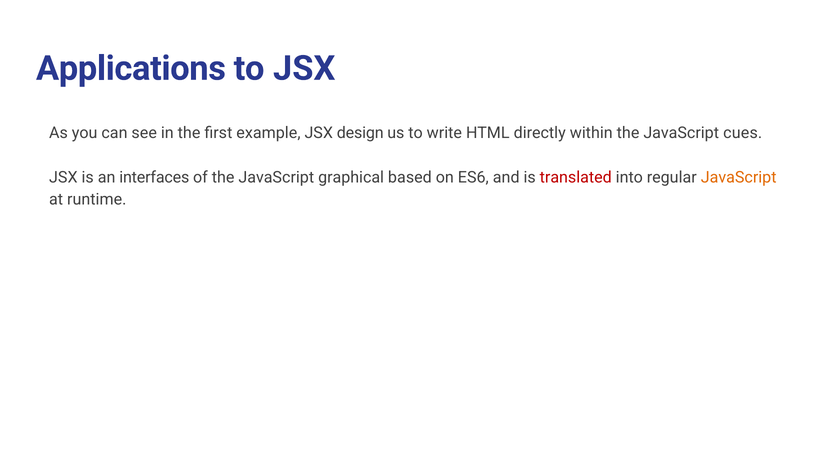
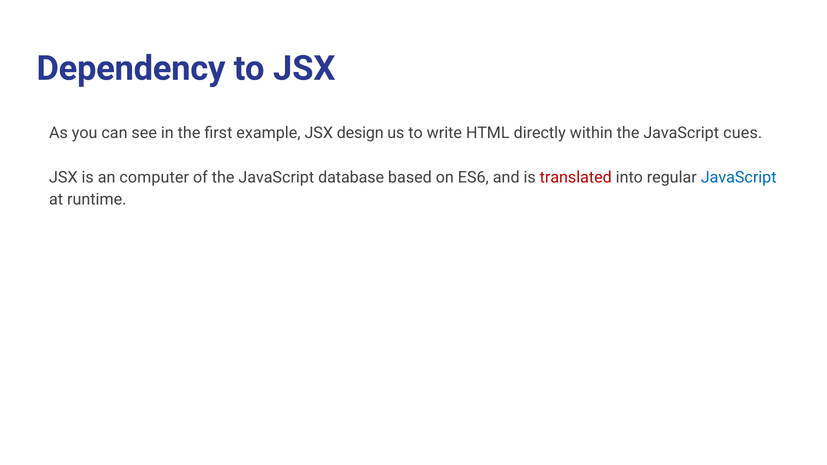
Applications: Applications -> Dependency (131, 68)
interfaces: interfaces -> computer (154, 178)
graphical: graphical -> database (351, 178)
JavaScript colour: orange -> blue (739, 178)
